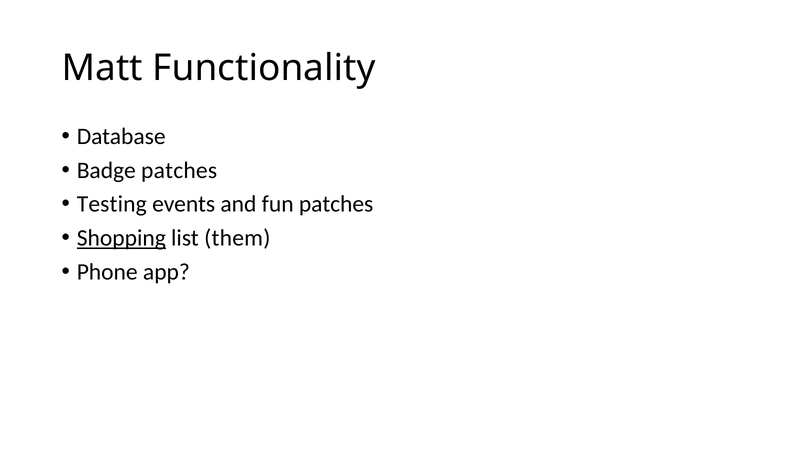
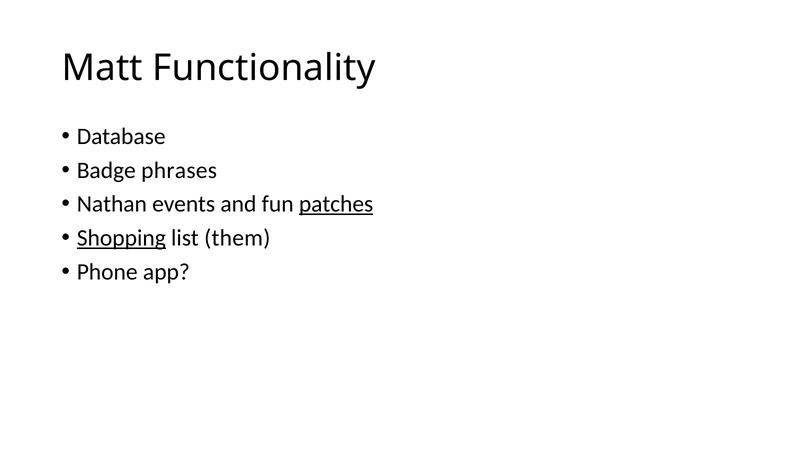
Badge patches: patches -> phrases (179, 170)
Testing: Testing -> Nathan (112, 204)
patches underline: none -> present (336, 204)
